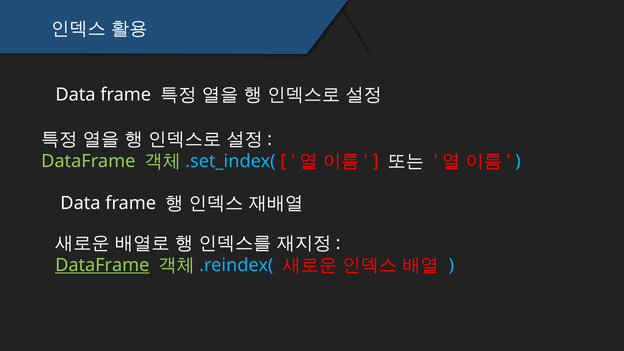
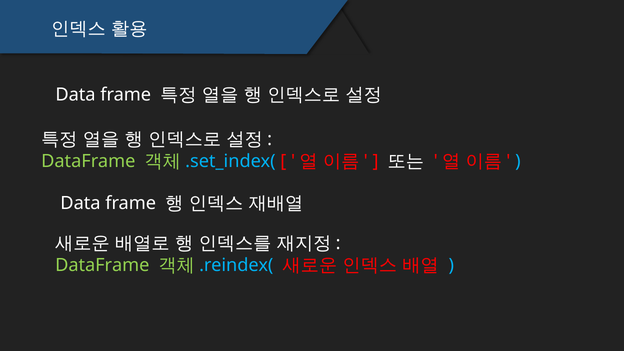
DataFrame underline: present -> none (102, 265)
